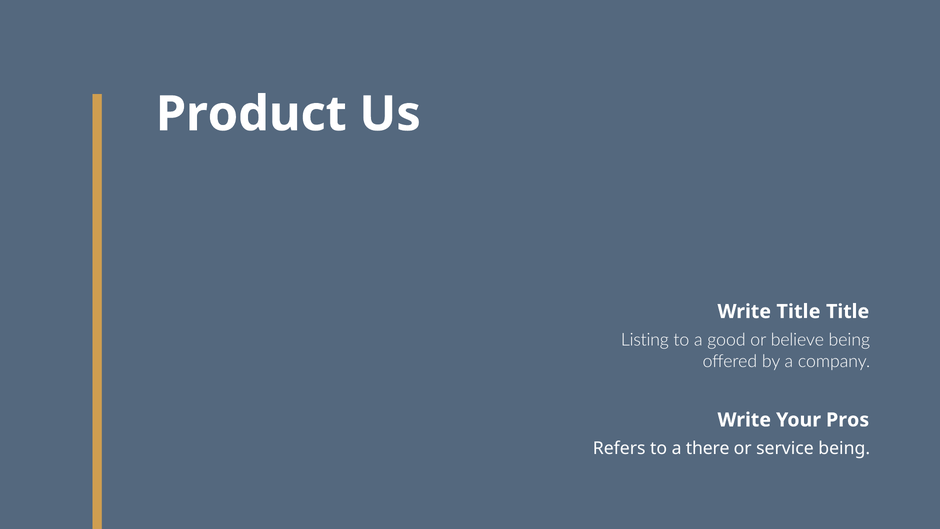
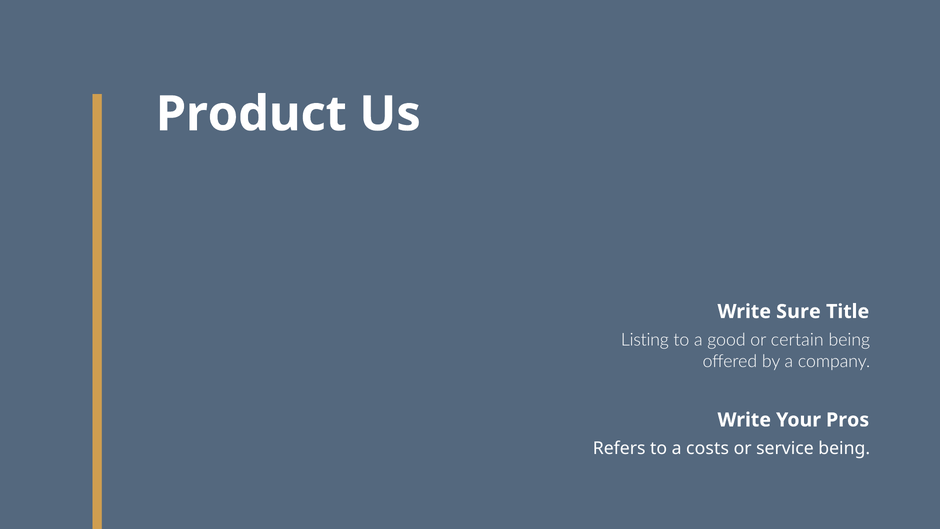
Write Title: Title -> Sure (798, 312)
believe: believe -> certain (797, 340)
there: there -> costs (708, 448)
